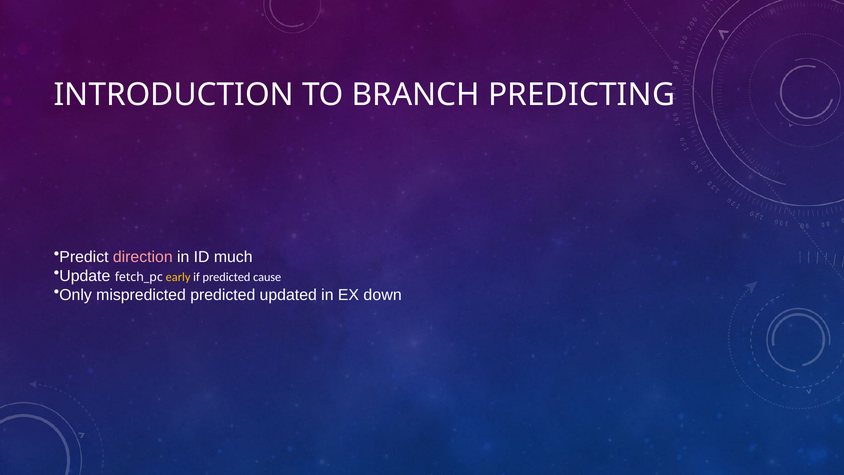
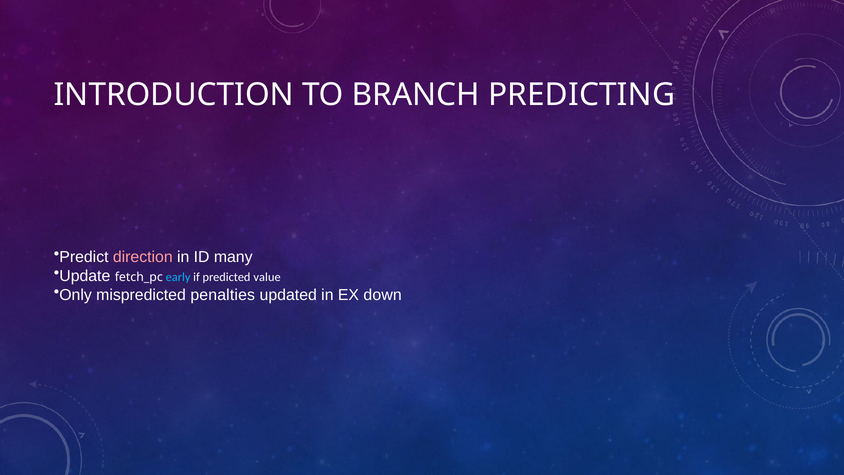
much: much -> many (233, 257)
early colour: yellow -> light blue (178, 277)
cause: cause -> value (267, 277)
mispredicted predicted: predicted -> penalties (223, 295)
